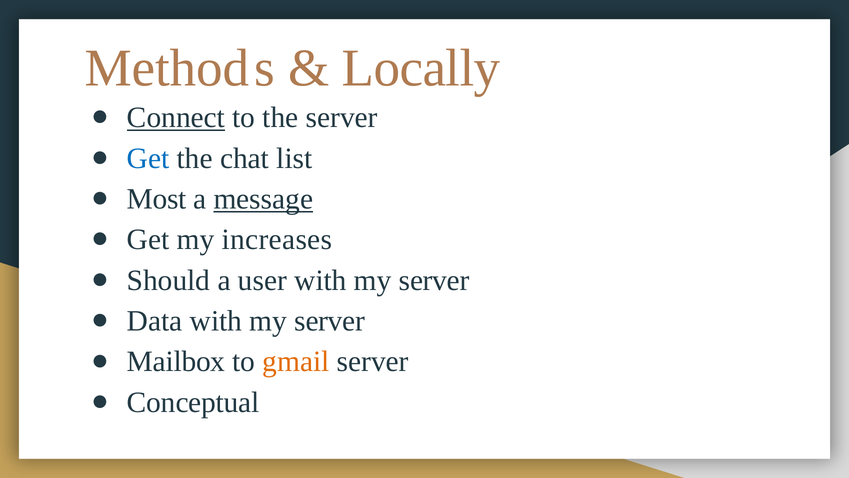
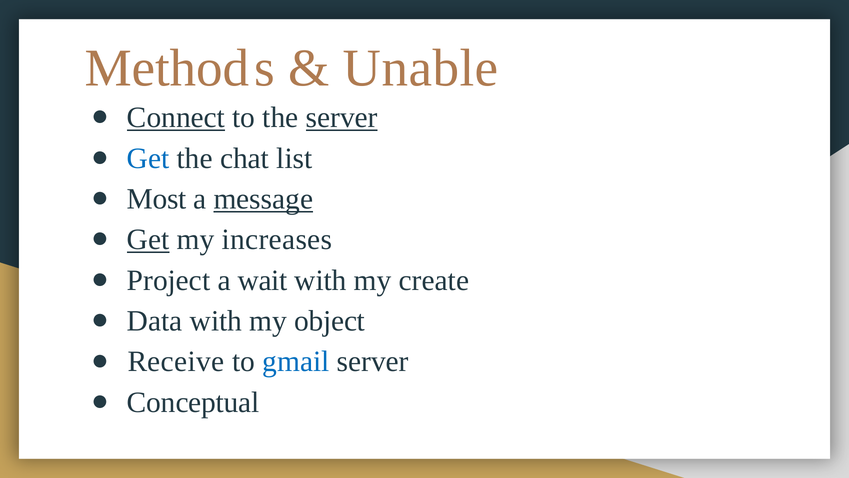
Locally: Locally -> Unable (421, 68)
server underline: none -> present (342, 118)
Get underline: none -> present (148, 239)
Should: Should -> Project (169, 280)
user: user -> wait (263, 280)
server: server -> create (434, 280)
server: server -> object (330, 321)
Mailbox: Mailbox -> Receive (176, 361)
gmail colour: orange -> blue (296, 361)
